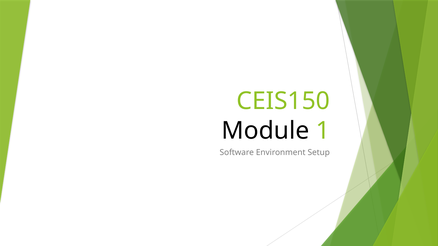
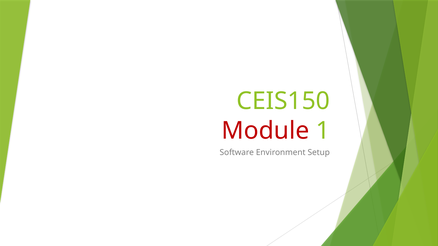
Module colour: black -> red (265, 131)
